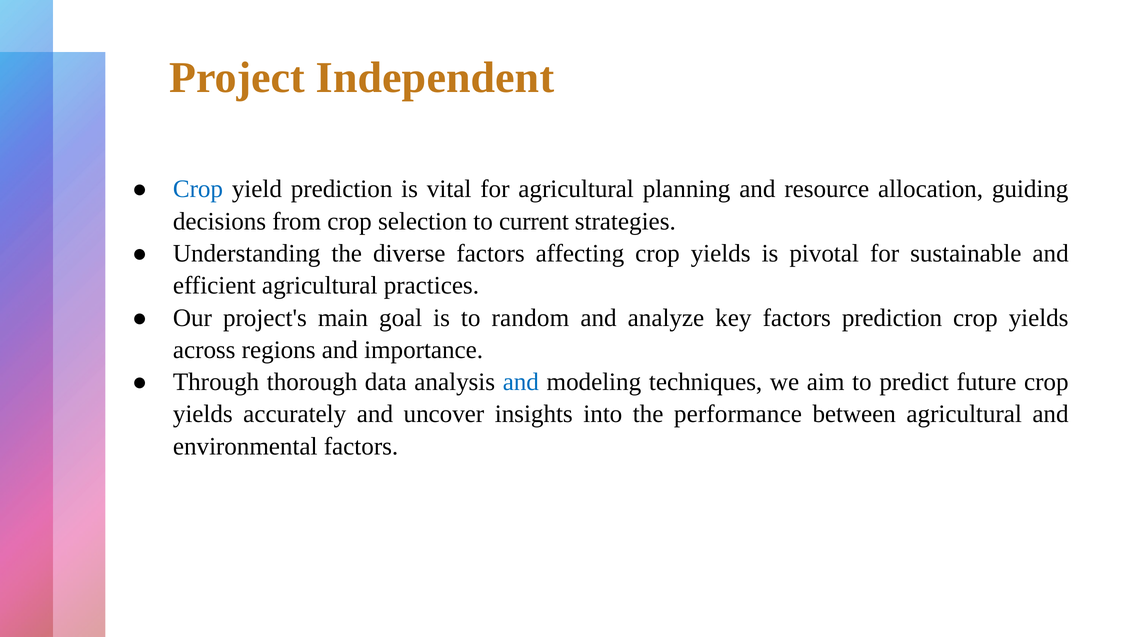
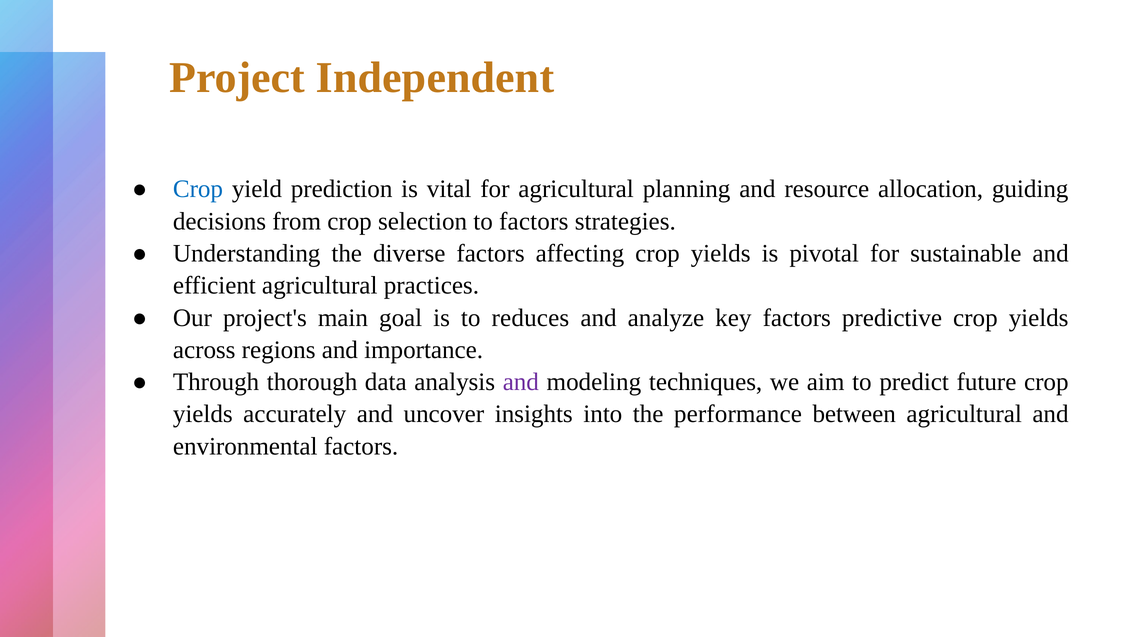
to current: current -> factors (534, 221)
random: random -> reduces (530, 318)
factors prediction: prediction -> predictive (892, 318)
and colour: blue -> purple (521, 382)
